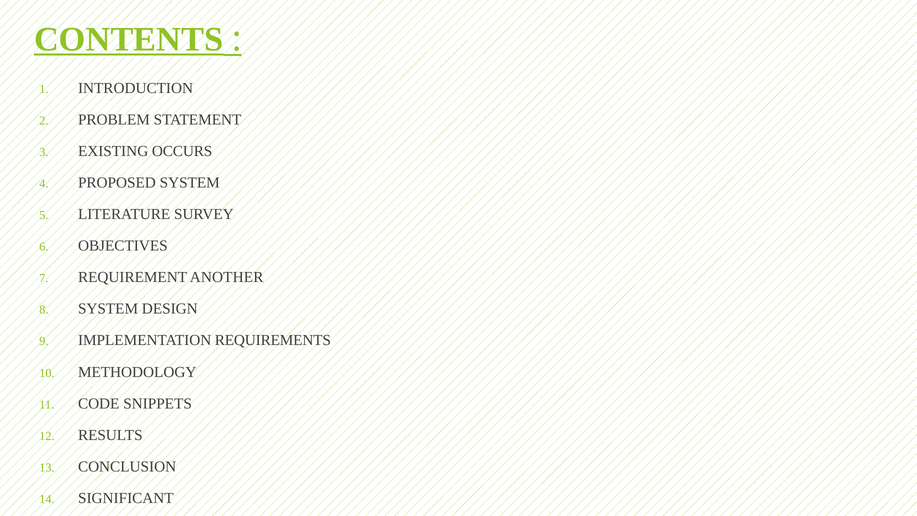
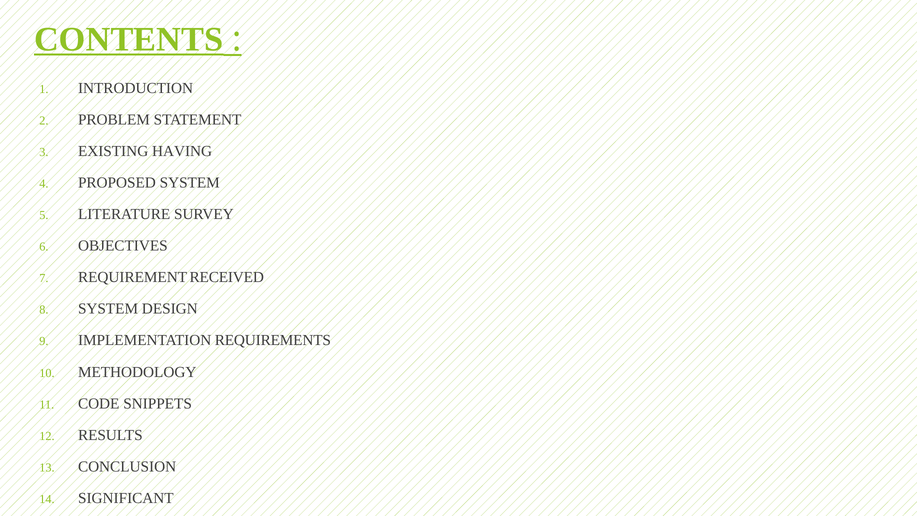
OCCURS: OCCURS -> HAVING (182, 151)
ANOTHER: ANOTHER -> RECEIVED (227, 277)
